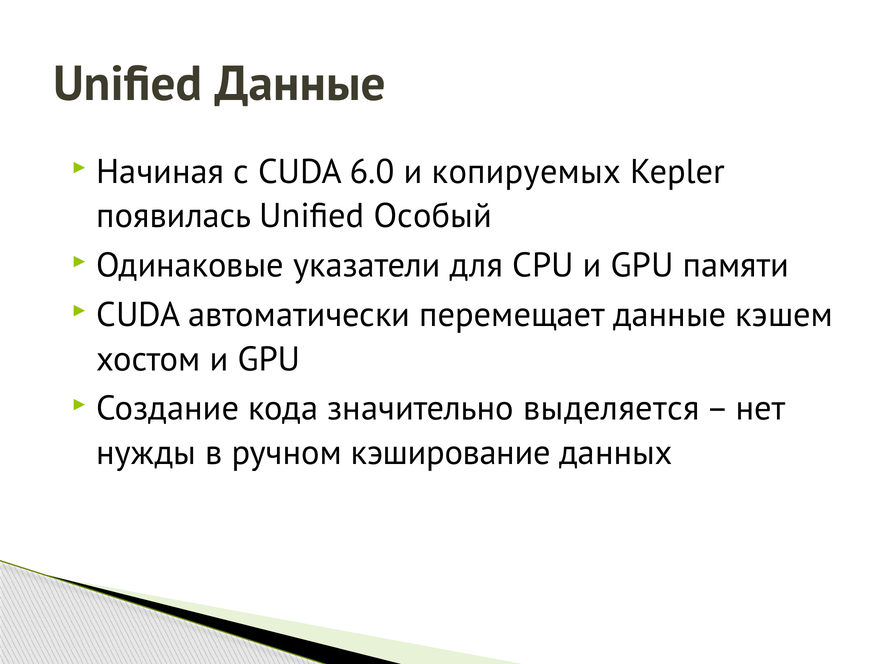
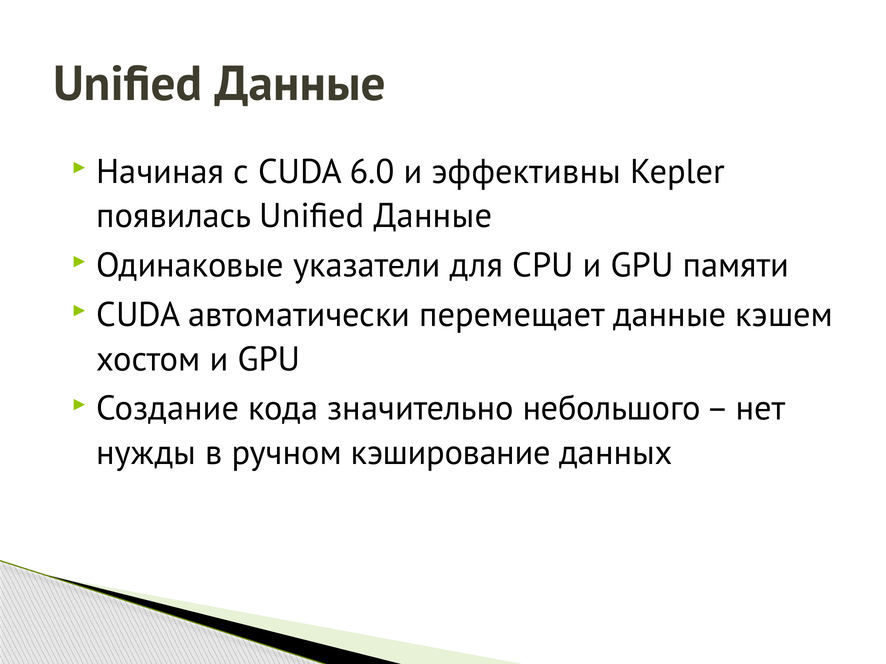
копируемых: копируемых -> эффективны (526, 172)
появилась Unified Особый: Особый -> Данные (433, 216)
выделяется: выделяется -> небольшого (612, 409)
